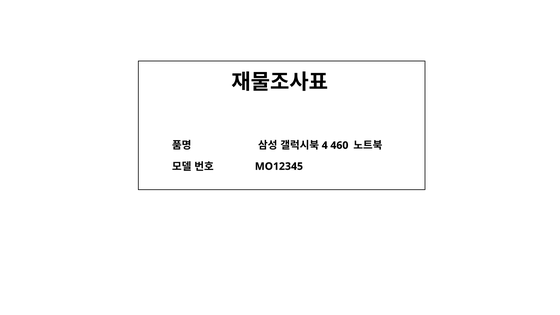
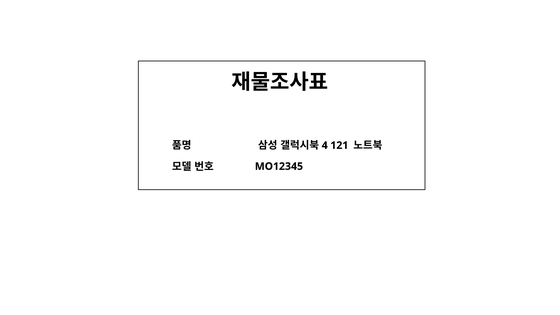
460: 460 -> 121 (339, 145)
